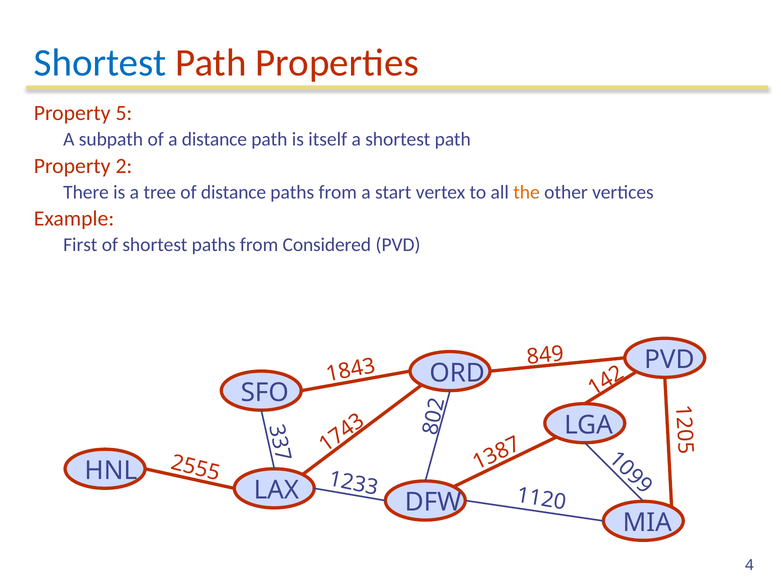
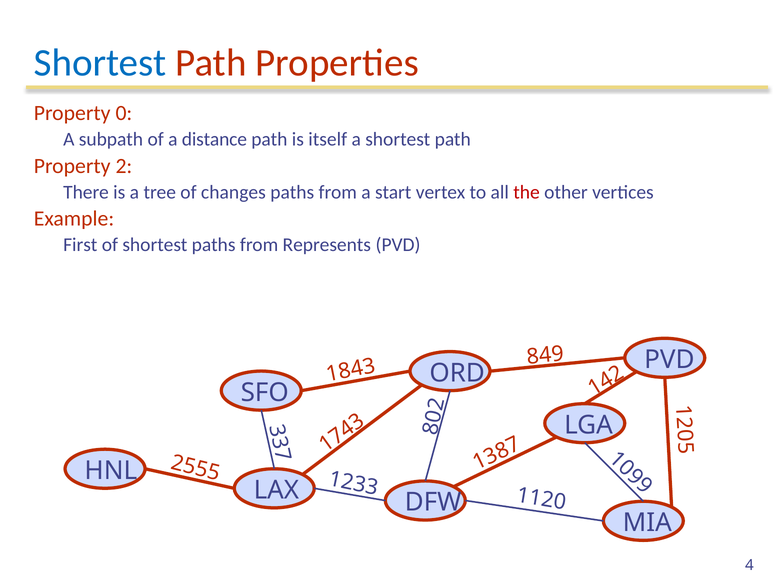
Property 5: 5 -> 0 (124, 113)
of distance: distance -> changes (233, 192)
the colour: orange -> red (527, 192)
Considered: Considered -> Represents (327, 245)
